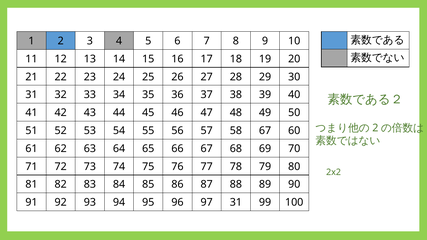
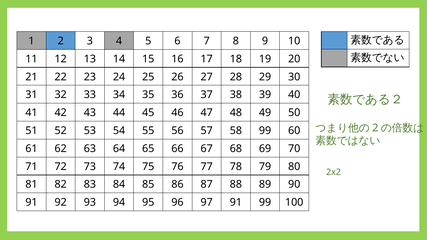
58 67: 67 -> 99 (265, 131)
97 31: 31 -> 91 (236, 203)
